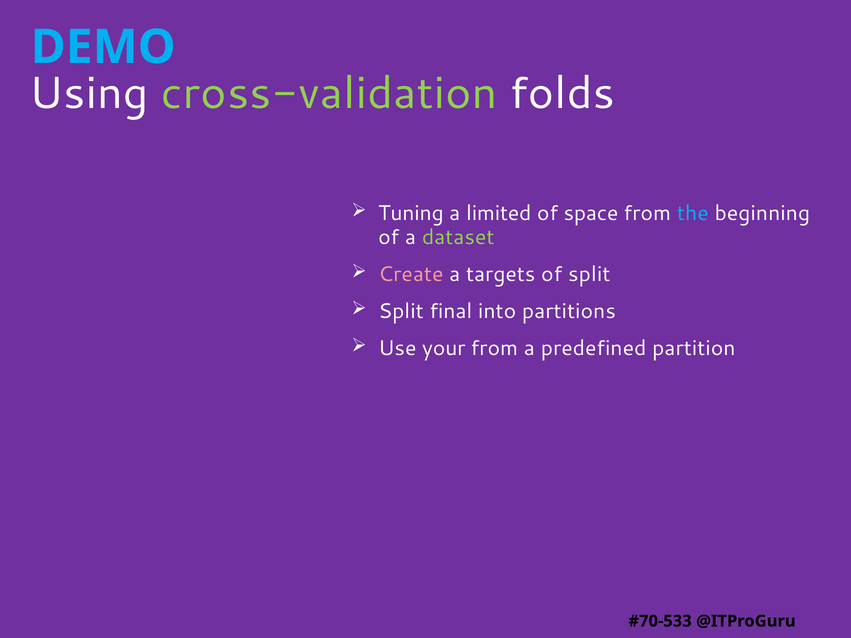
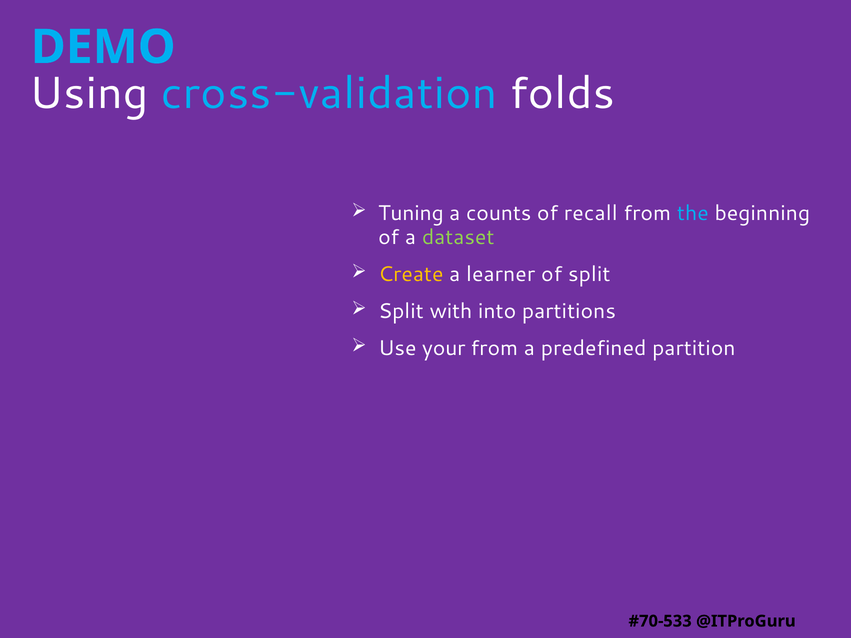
cross-validation colour: light green -> light blue (329, 93)
limited: limited -> counts (499, 213)
space: space -> recall (591, 213)
Create colour: pink -> yellow (411, 274)
targets: targets -> learner (501, 274)
final: final -> with (451, 311)
